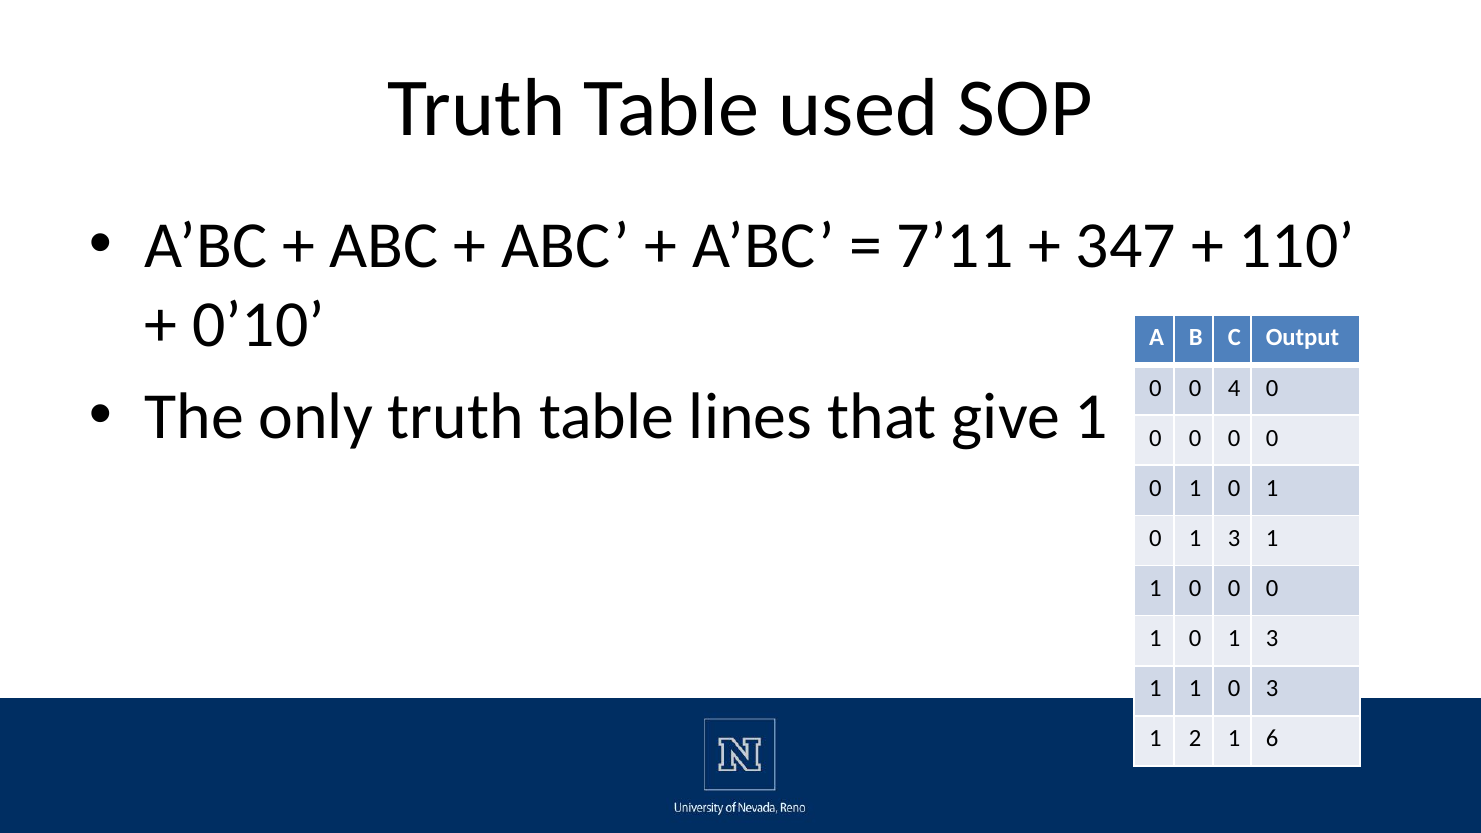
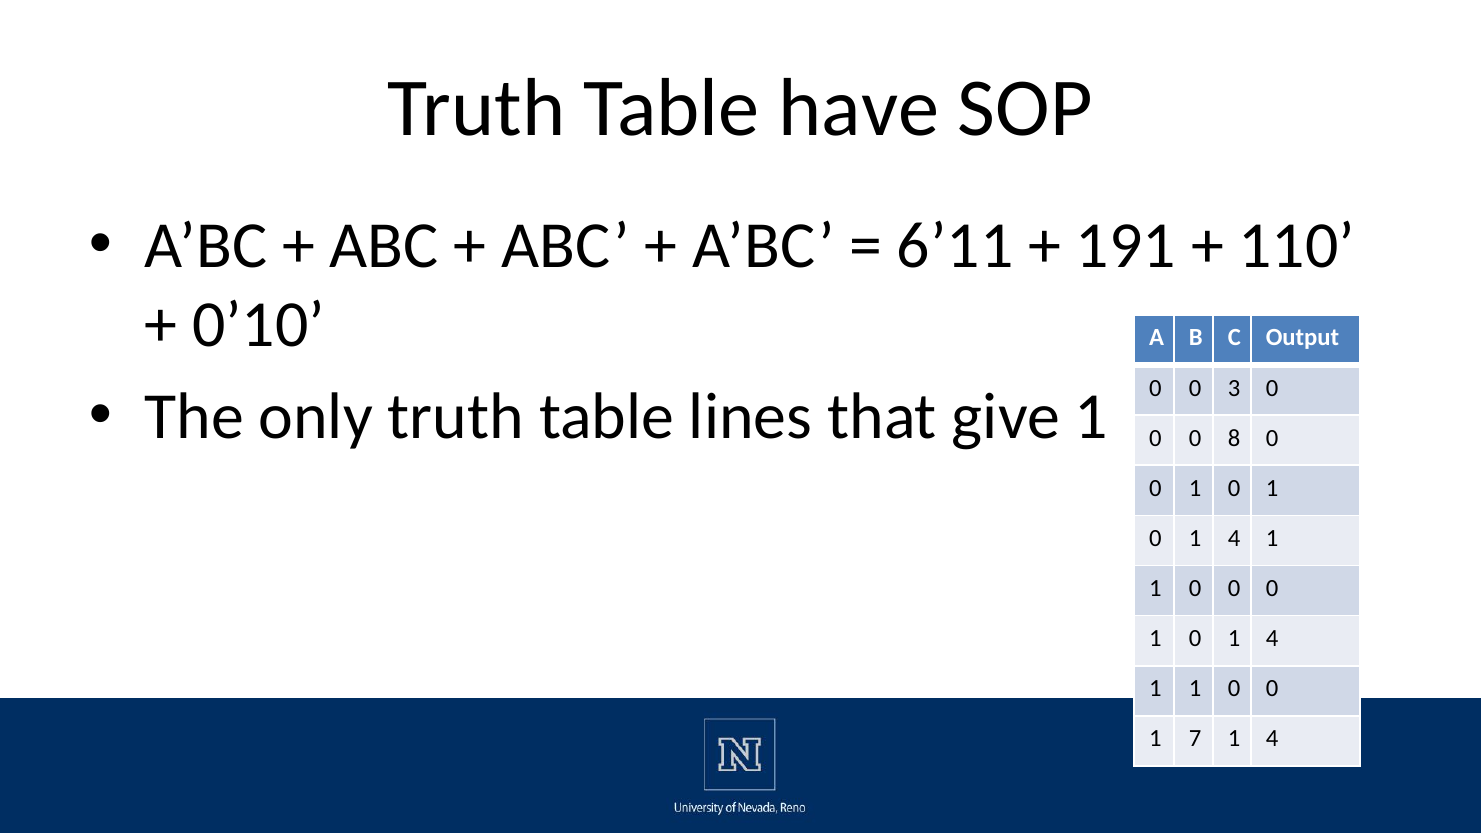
used: used -> have (859, 108)
7’11: 7’11 -> 6’11 (955, 246)
347: 347 -> 191 (1126, 246)
4: 4 -> 3 (1234, 388)
0: 0 -> 8 (1234, 438)
3: 3 -> 4 (1234, 538)
3: 3 -> 4 (1272, 638)
3: 3 -> 0 (1272, 688)
2: 2 -> 7 (1195, 739)
6: 6 -> 4 (1272, 739)
